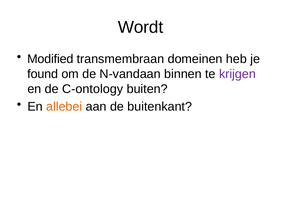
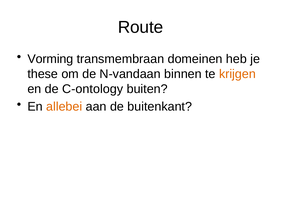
Wordt: Wordt -> Route (141, 27)
Modified: Modified -> Vorming (50, 59)
found: found -> these (43, 74)
krijgen colour: purple -> orange (237, 74)
